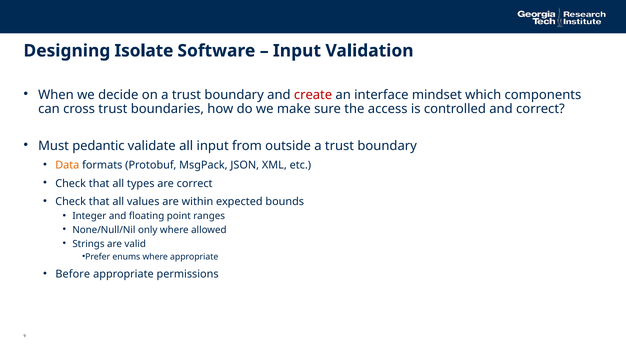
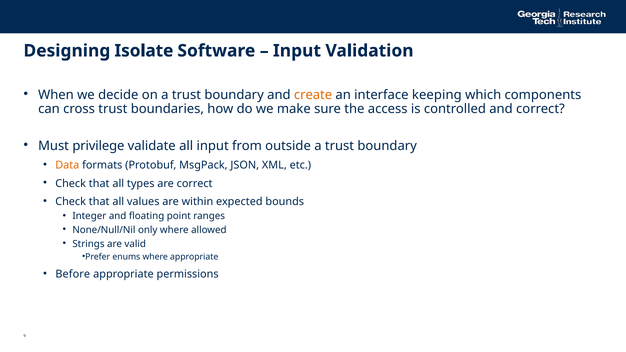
create colour: red -> orange (313, 95)
mindset: mindset -> keeping (437, 95)
pedantic: pedantic -> privilege (98, 146)
